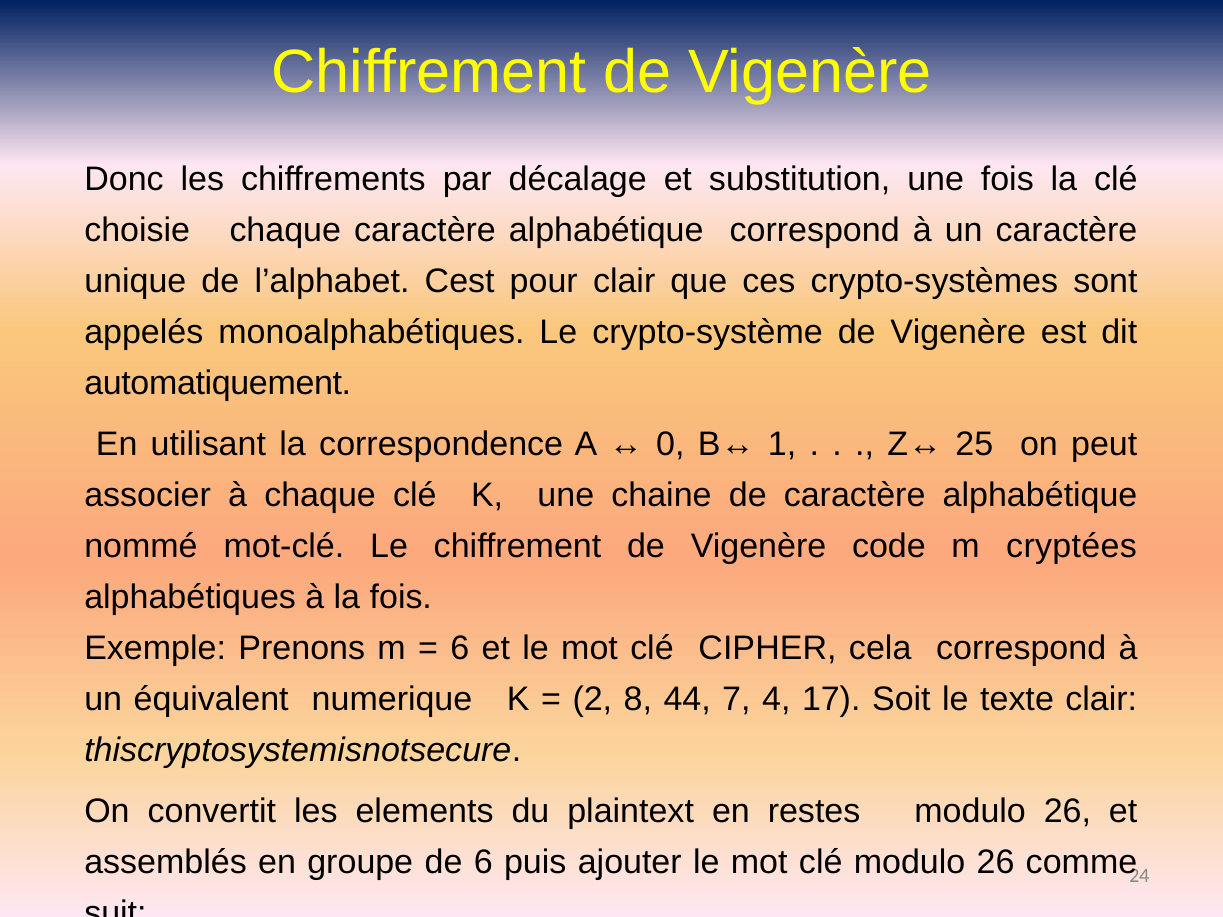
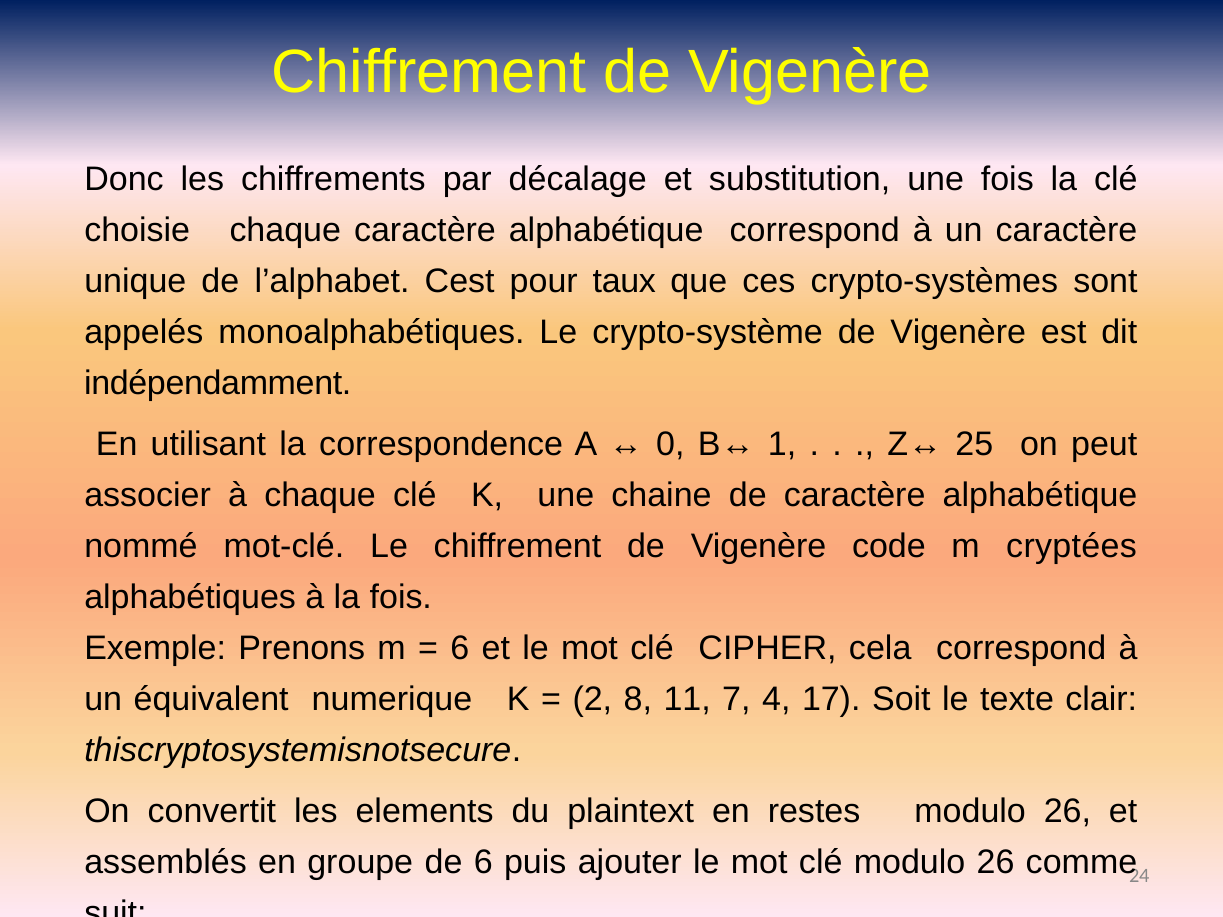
pour clair: clair -> taux (624, 282)
automatiquement: automatiquement -> indépendamment (218, 384)
44: 44 -> 11 (687, 699)
